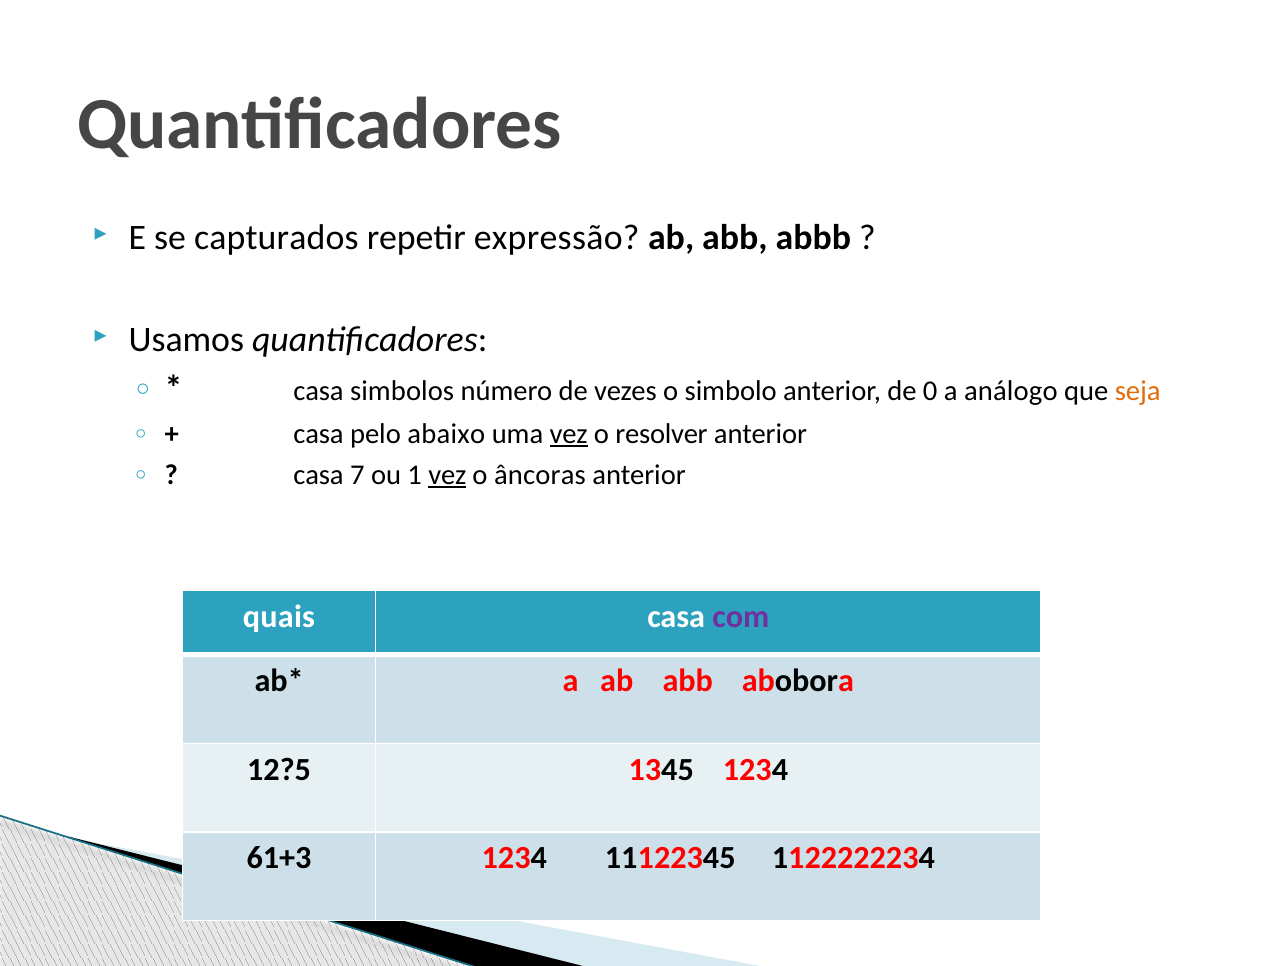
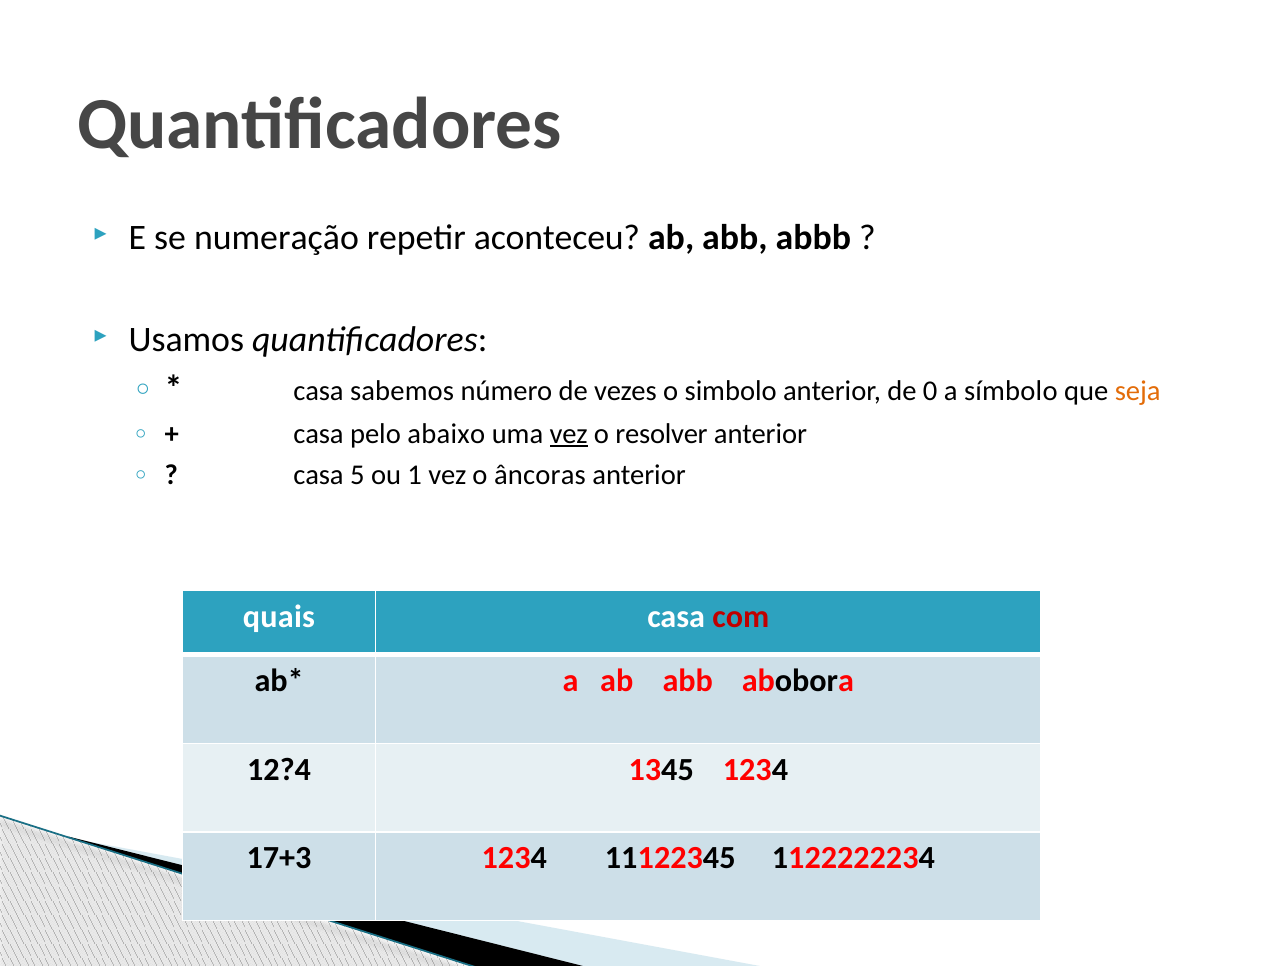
capturados: capturados -> numeração (276, 237)
expressão: expressão -> aconteceu (557, 237)
simbolos: simbolos -> sabemos (402, 391)
análogo: análogo -> símbolo (1011, 391)
7: 7 -> 5 (357, 475)
vez underline: present -> none (447, 475)
com colour: purple -> red (741, 617)
12?5: 12?5 -> 12?4 (279, 770)
61+3: 61+3 -> 17+3 (279, 858)
